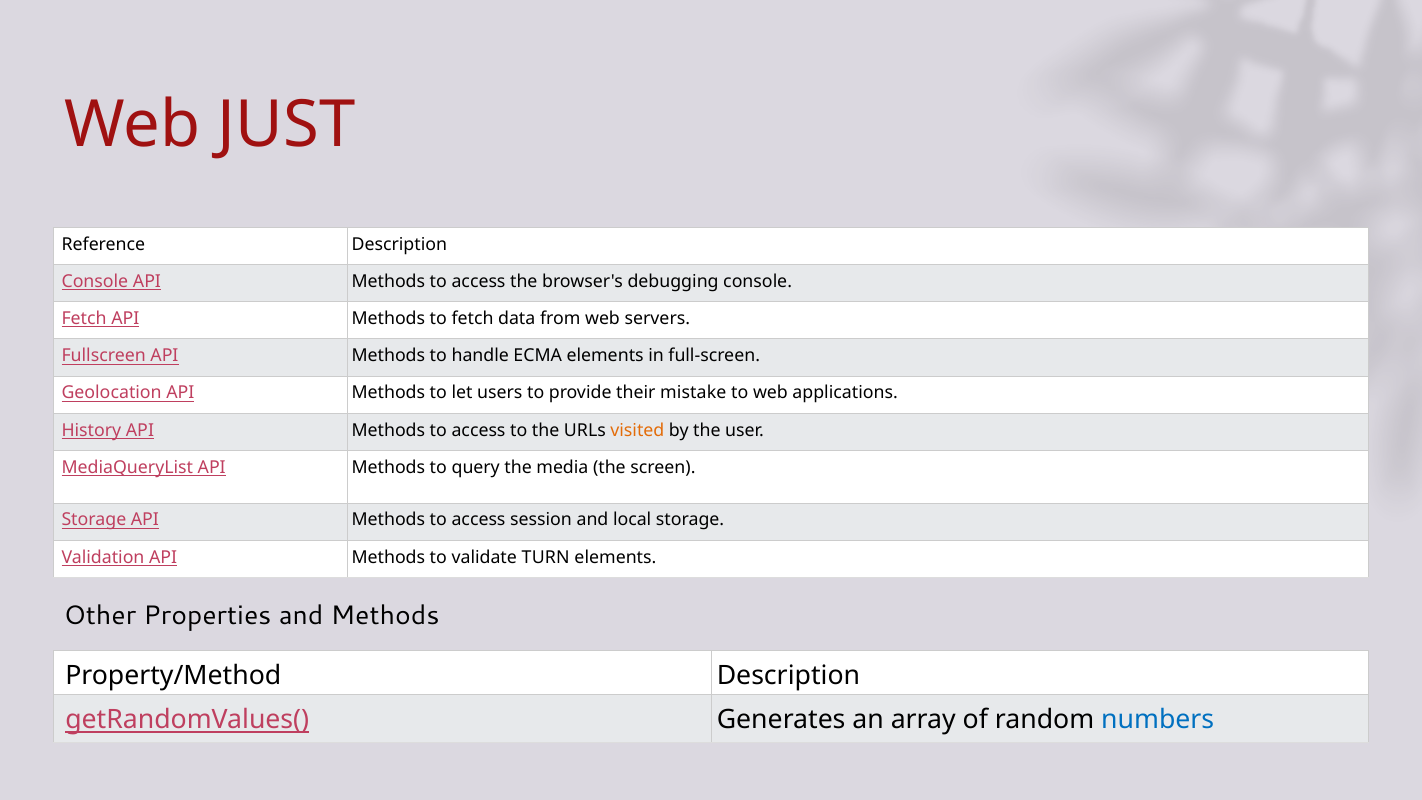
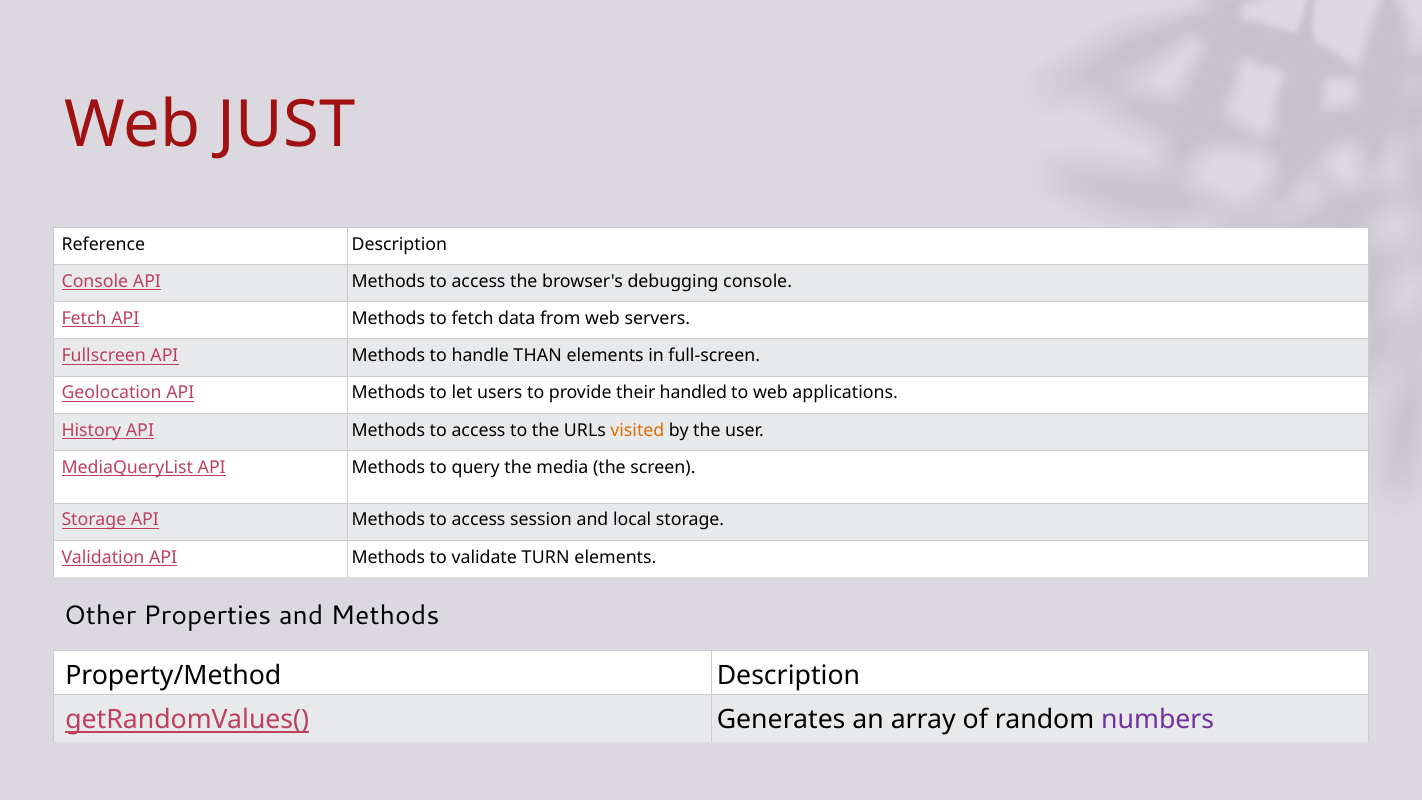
ECMA: ECMA -> THAN (538, 356)
mistake: mistake -> handled (693, 393)
numbers colour: blue -> purple (1158, 720)
